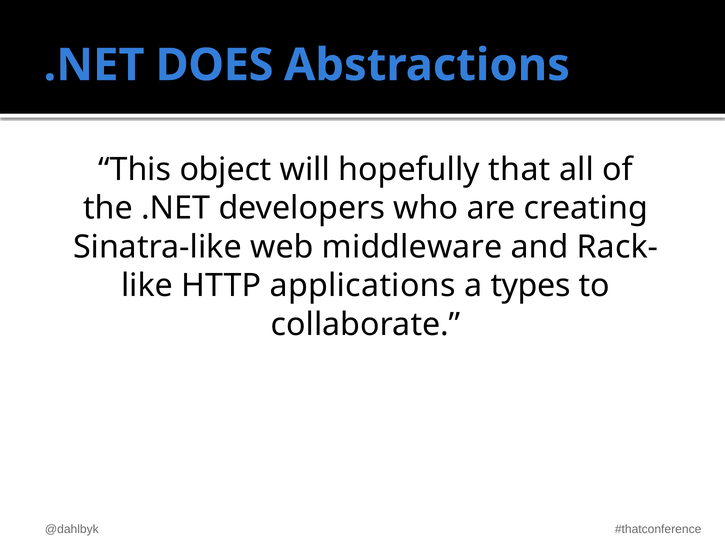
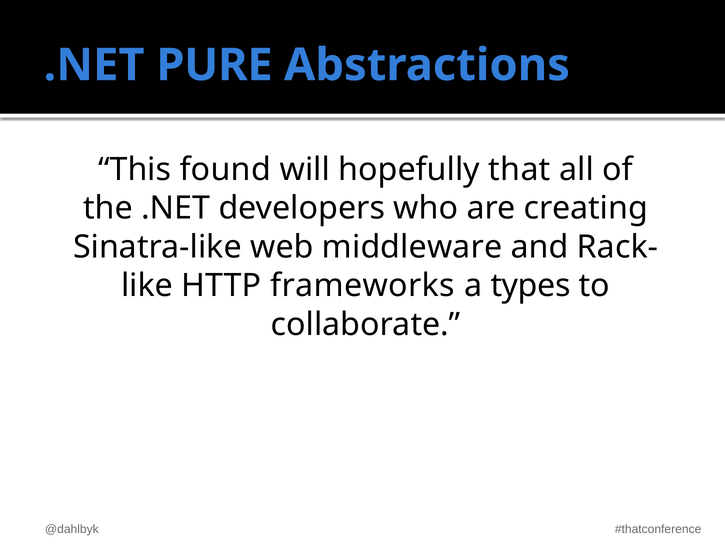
DOES: DOES -> PURE (214, 65)
object: object -> found (225, 170)
applications: applications -> frameworks (363, 286)
